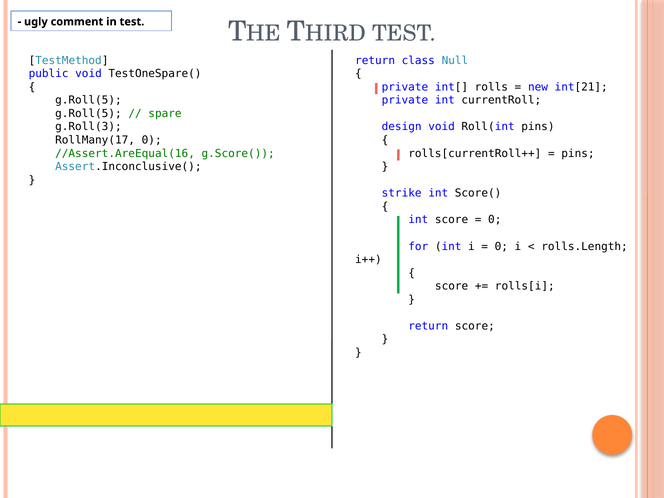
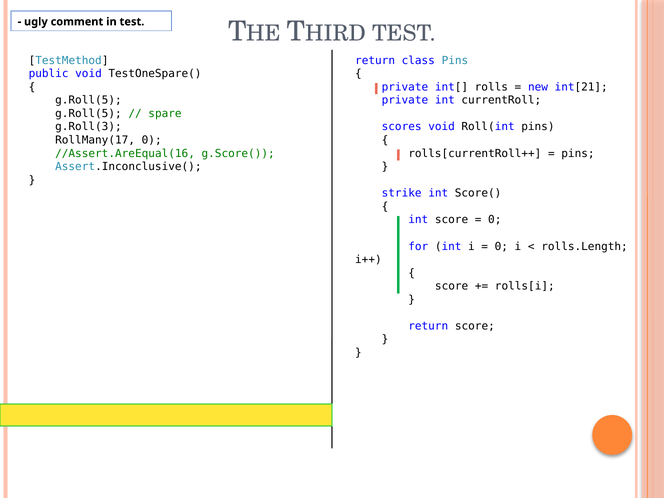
class Null: Null -> Pins (455, 60)
design: design -> scores (402, 127)
